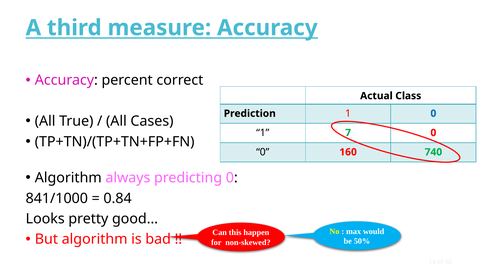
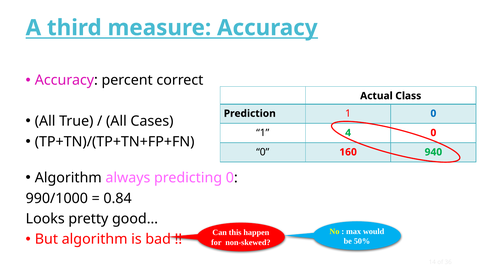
7: 7 -> 4 (348, 133)
740: 740 -> 940 (433, 152)
841/1000: 841/1000 -> 990/1000 (57, 198)
